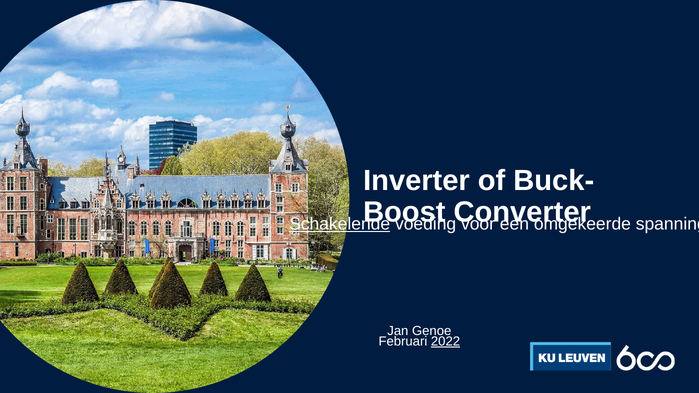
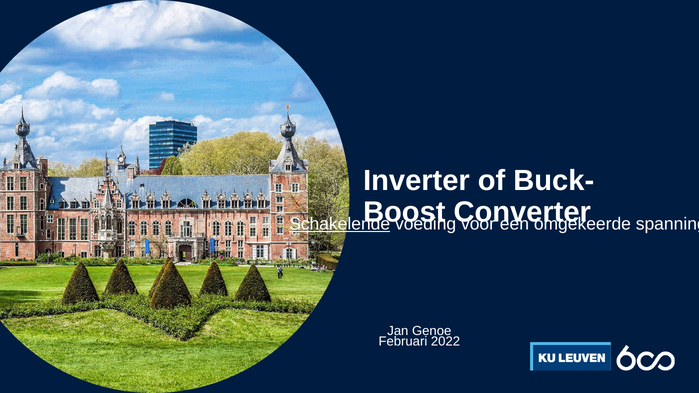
2022 underline: present -> none (446, 342)
